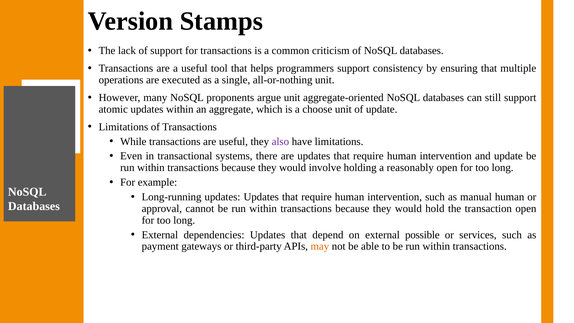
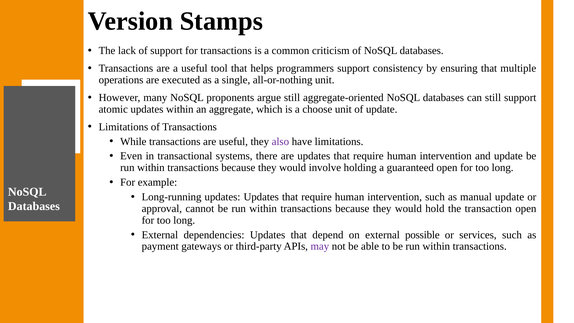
argue unit: unit -> still (292, 98)
reasonably: reasonably -> guaranteed (410, 168)
manual human: human -> update (510, 197)
may colour: orange -> purple (320, 246)
